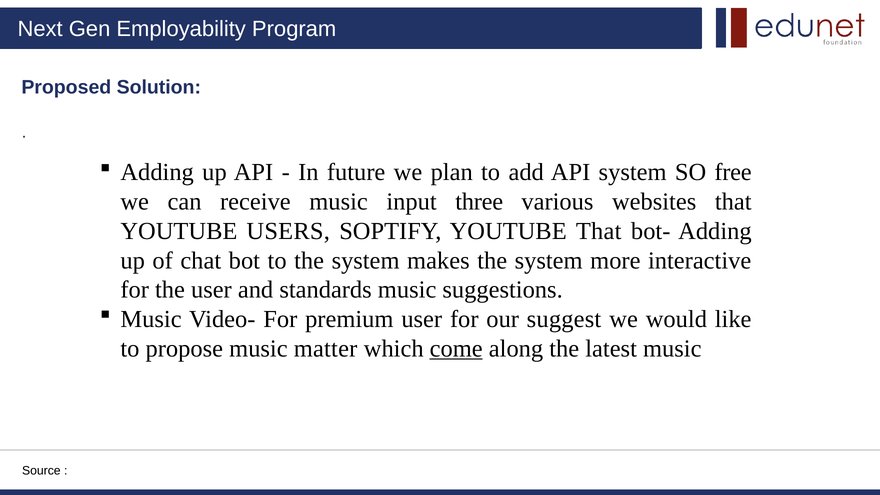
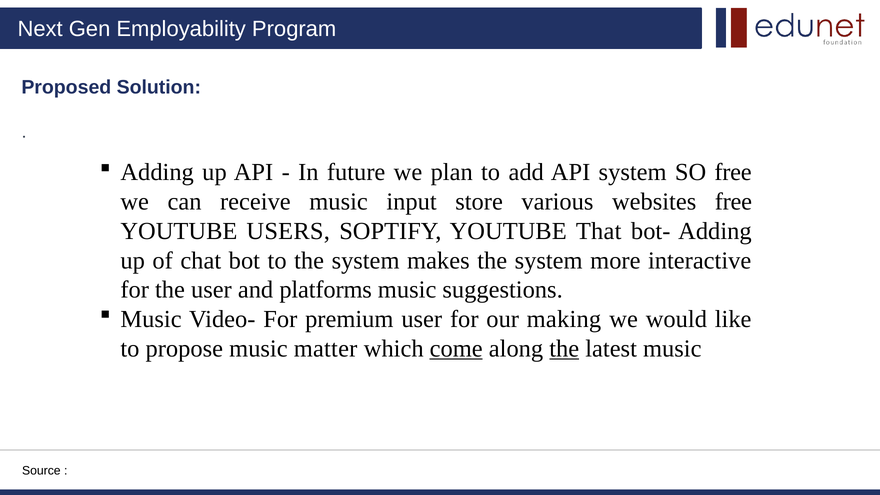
three: three -> store (479, 202)
websites that: that -> free (733, 202)
standards: standards -> platforms (326, 290)
suggest: suggest -> making (564, 319)
the underline: none -> present (564, 349)
